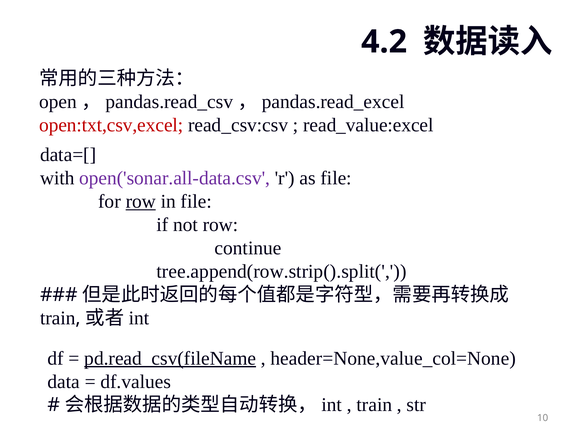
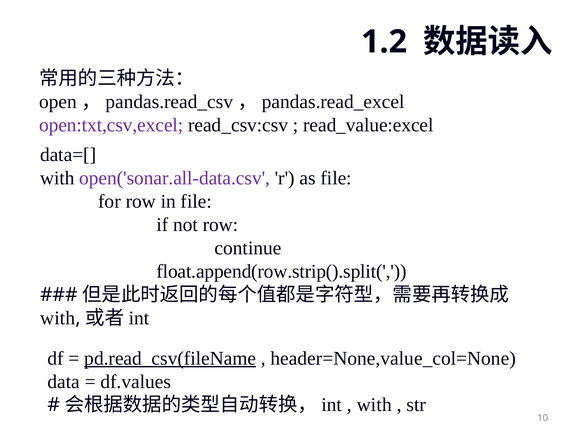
4.2: 4.2 -> 1.2 (384, 42)
open:txt,csv,excel colour: red -> purple (111, 125)
row underline: present -> none (141, 201)
tree.append(row.strip().split(: tree.append(row.strip().split( -> float.append(row.strip().split( (282, 271)
train: train -> with (58, 318)
train: train -> with (374, 404)
